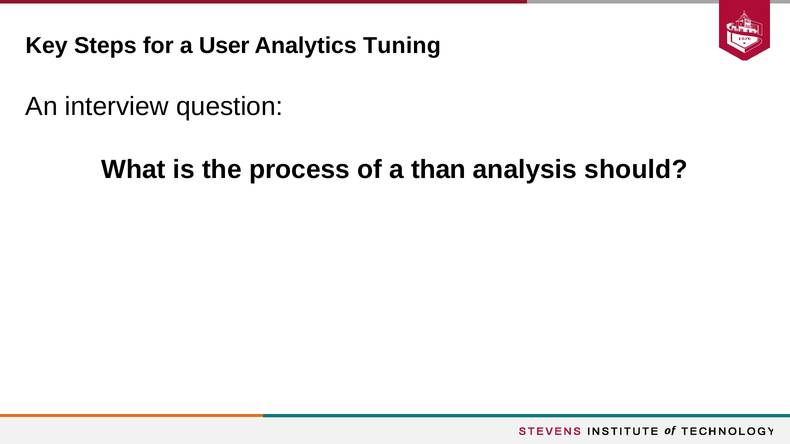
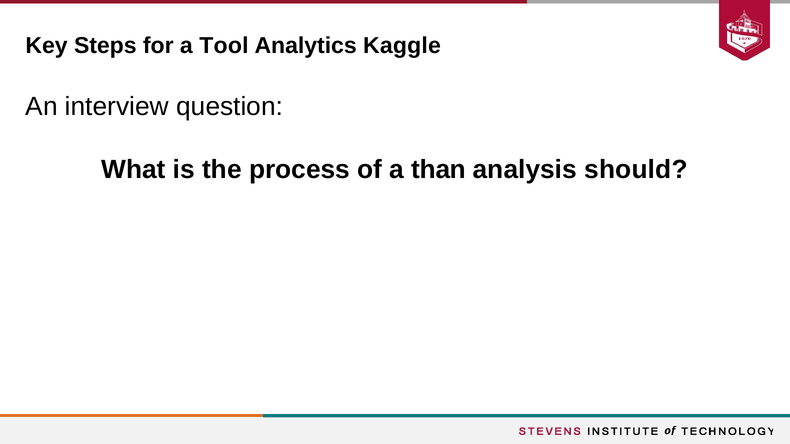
User: User -> Tool (224, 45)
Tuning: Tuning -> Kaggle (402, 45)
